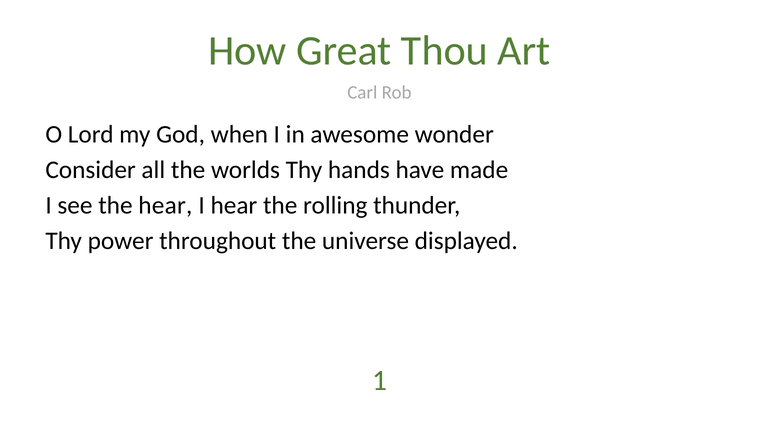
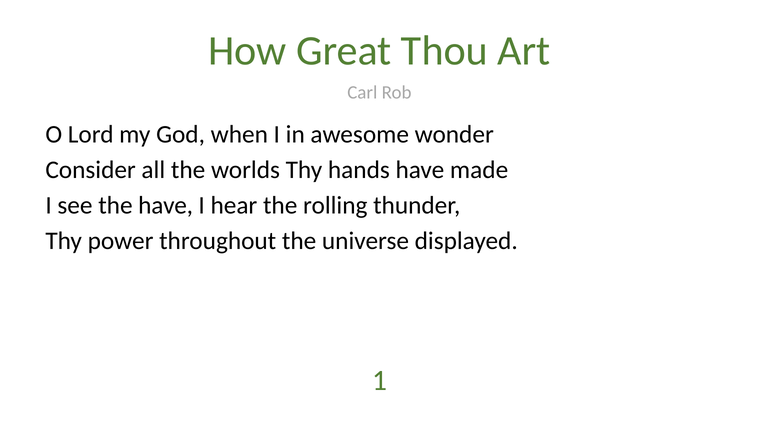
the hear: hear -> have (166, 205)
